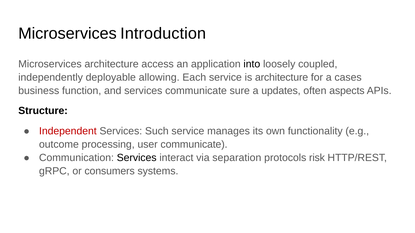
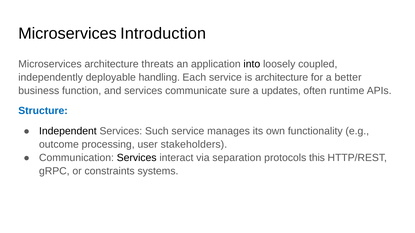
access: access -> threats (158, 64)
allowing: allowing -> handling (159, 78)
cases: cases -> better (348, 78)
aspects: aspects -> runtime (347, 91)
Structure colour: black -> blue (43, 111)
Independent colour: red -> black (68, 131)
user communicate: communicate -> stakeholders (194, 145)
risk: risk -> this (317, 158)
consumers: consumers -> constraints (110, 171)
